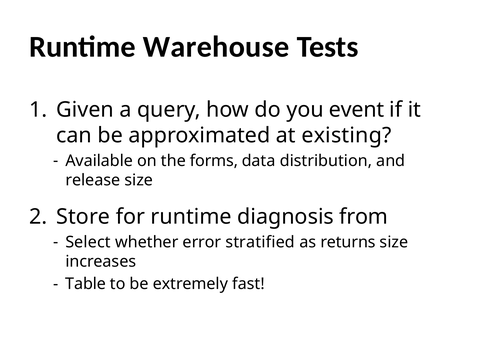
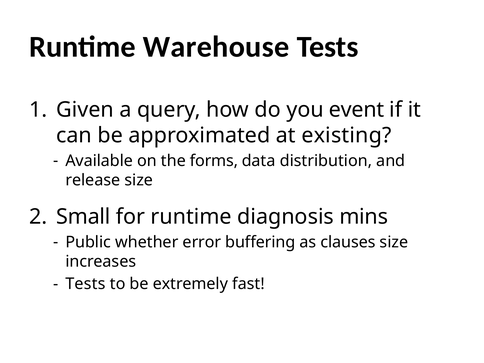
Store: Store -> Small (83, 217)
from: from -> mins (364, 217)
Select: Select -> Public (88, 242)
stratified: stratified -> buffering (260, 242)
returns: returns -> clauses (348, 242)
Table: Table -> Tests (85, 284)
